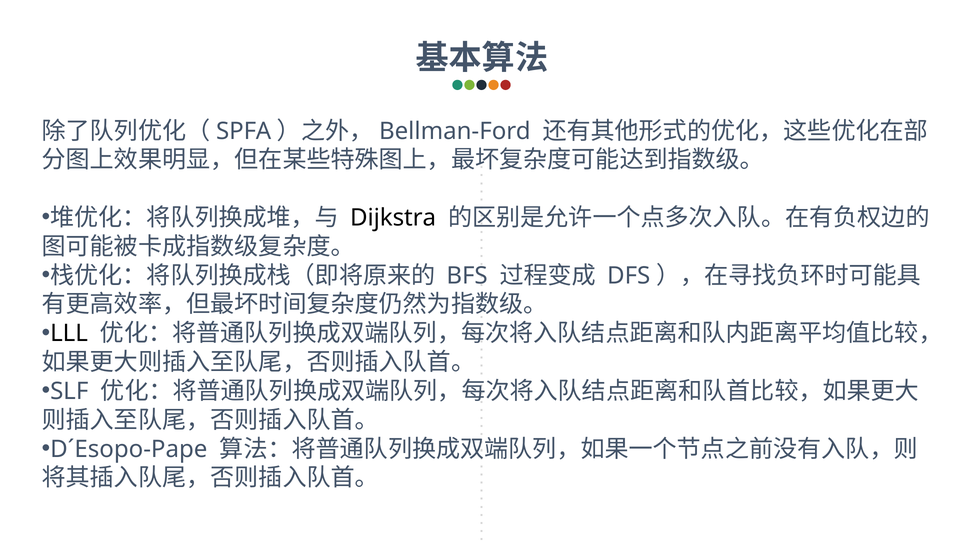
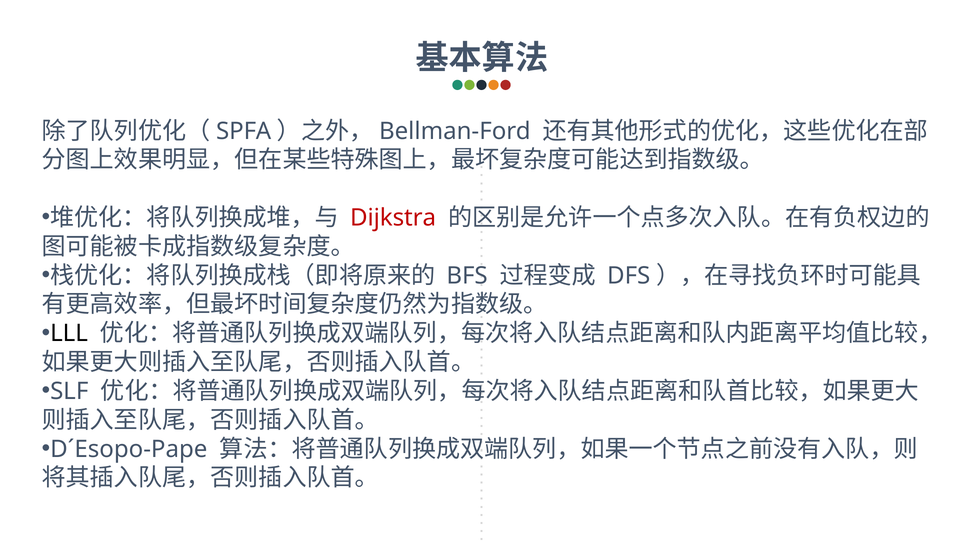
Dijkstra colour: black -> red (393, 218)
